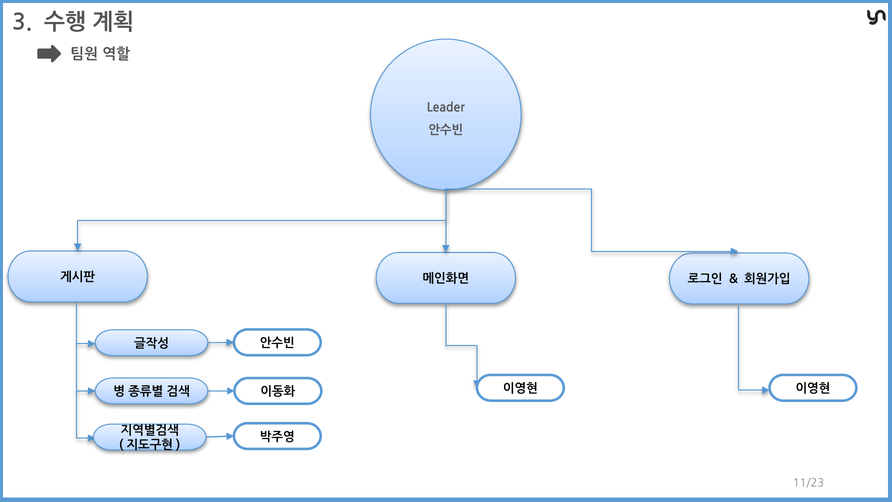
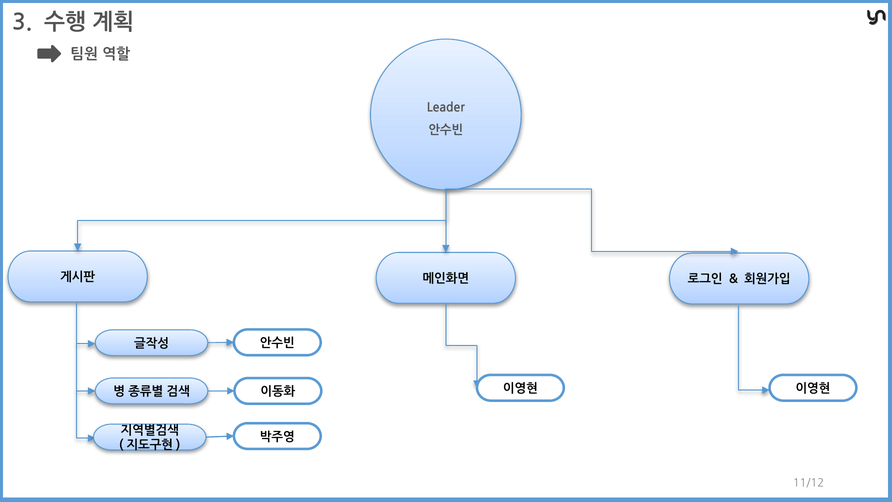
11/23: 11/23 -> 11/12 (809, 483)
